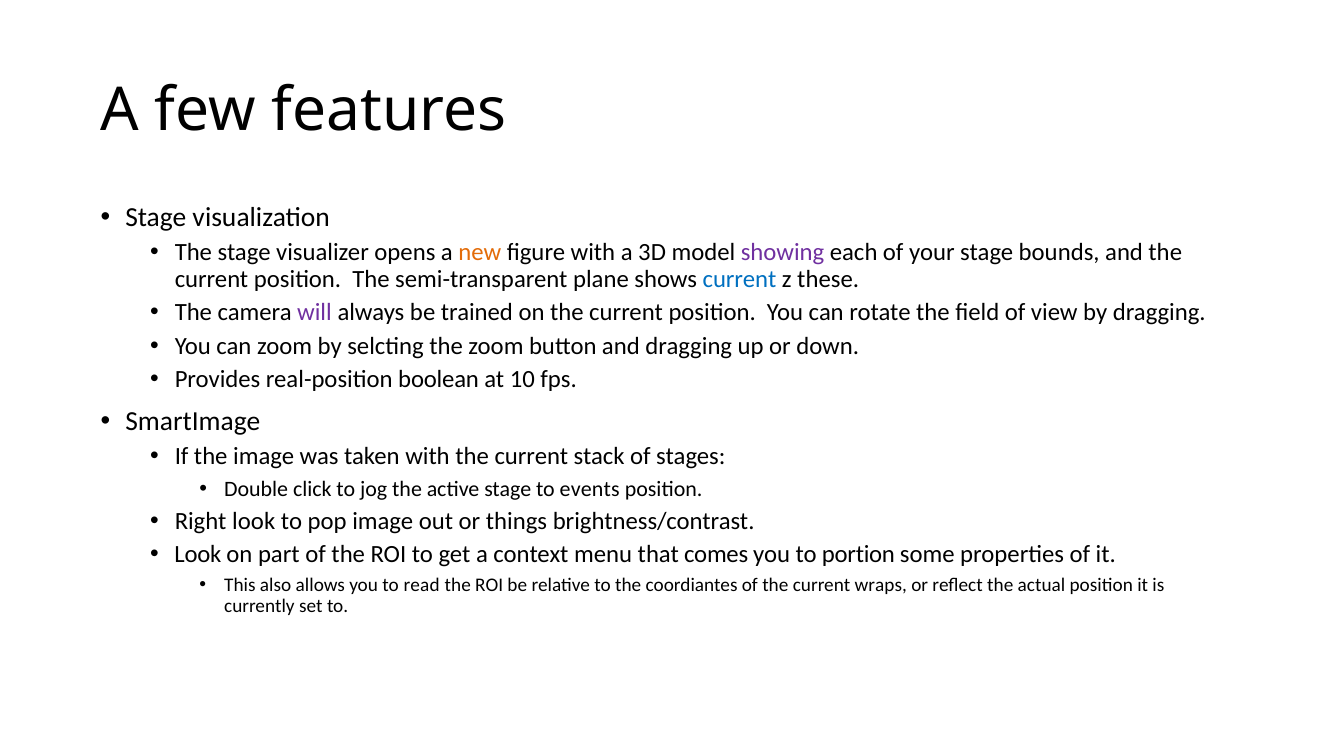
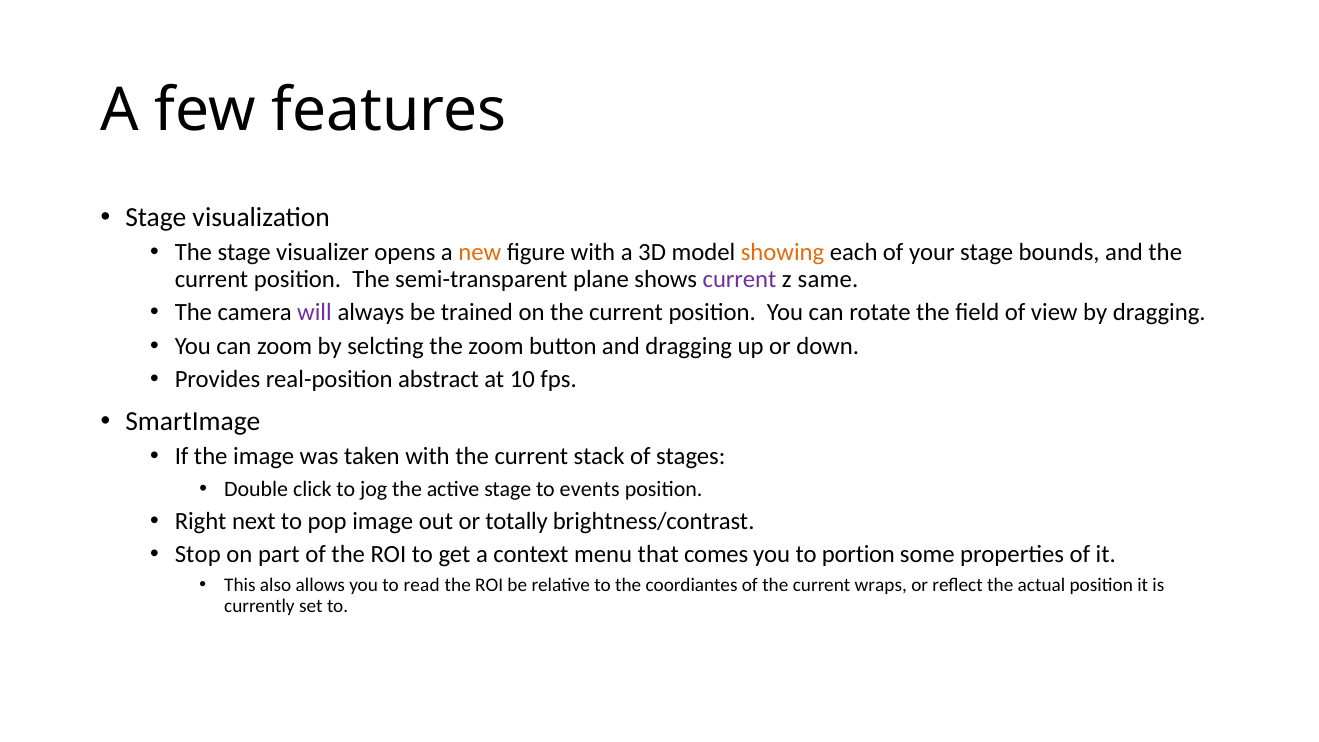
showing colour: purple -> orange (783, 252)
current colour: blue -> purple (739, 279)
these: these -> same (828, 279)
boolean: boolean -> abstract (439, 380)
Right look: look -> next (254, 521)
things: things -> totally (517, 521)
Look: Look -> Stop (198, 554)
